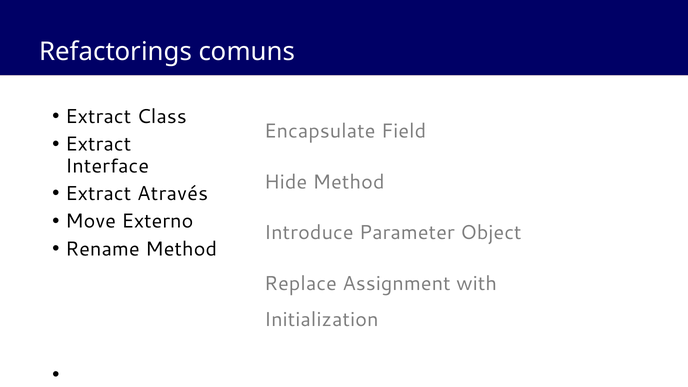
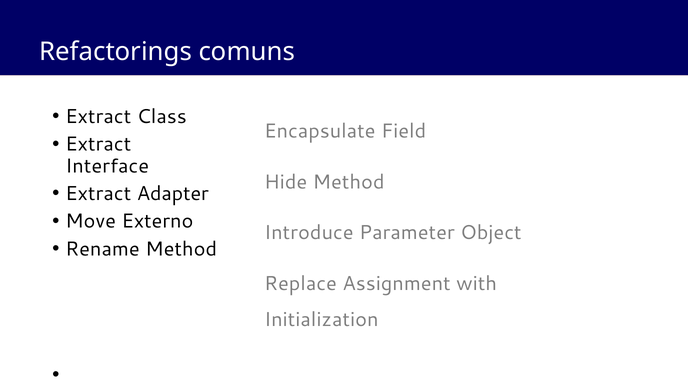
Através: Através -> Adapter (173, 194)
